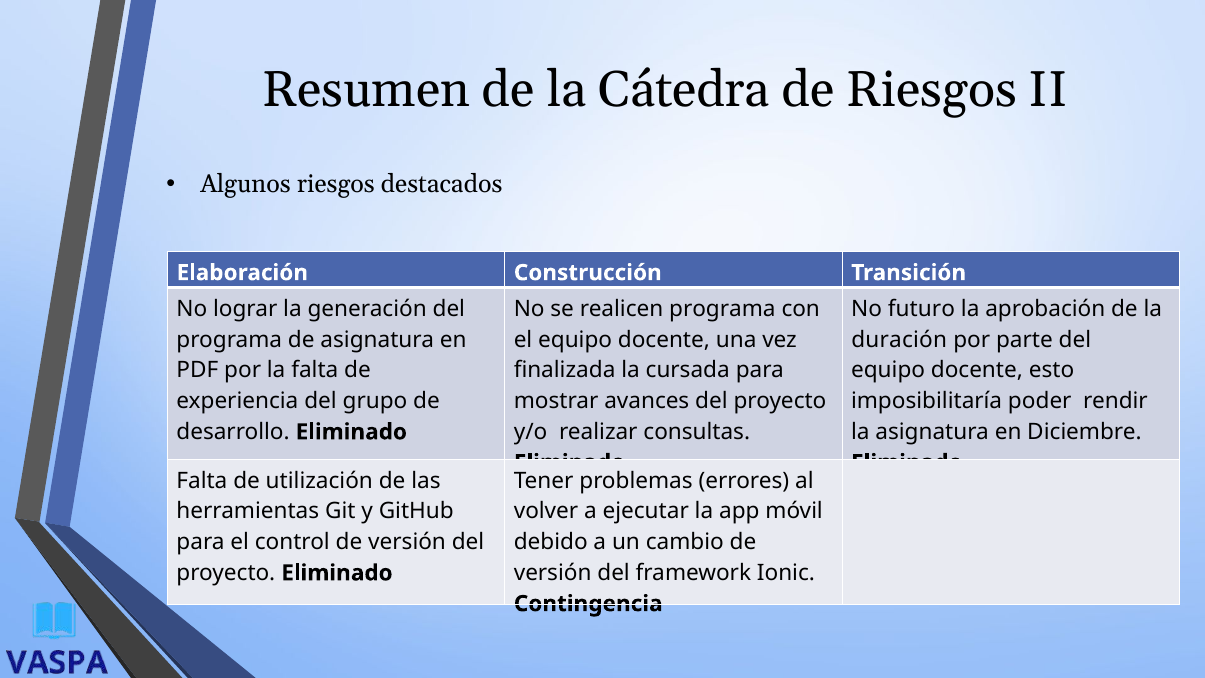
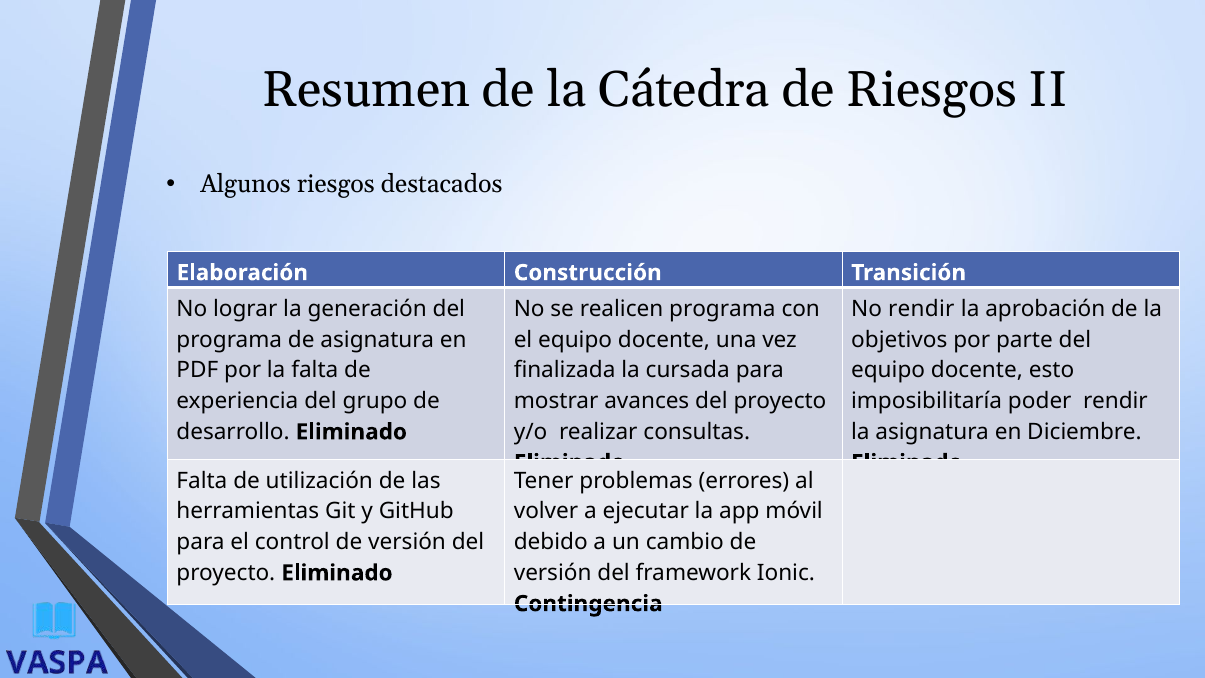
No futuro: futuro -> rendir (921, 309)
duración: duración -> objetivos (899, 340)
